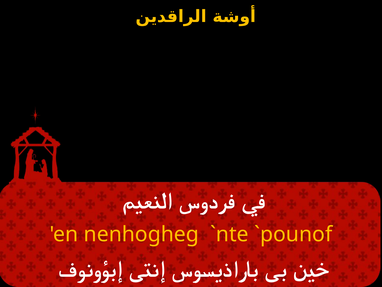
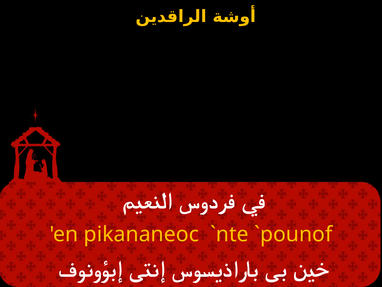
nenhogheg: nenhogheg -> pikananeoc (141, 234)
